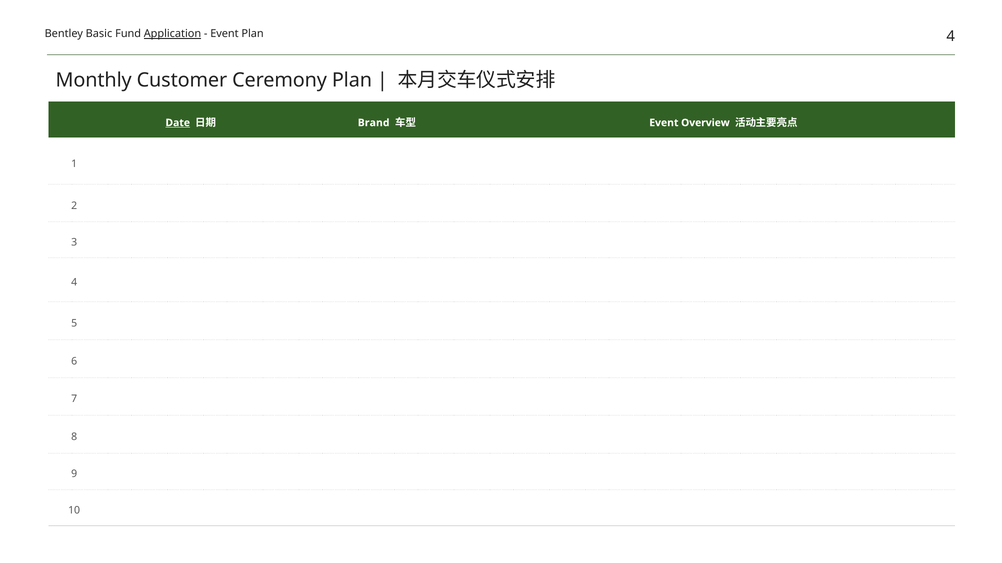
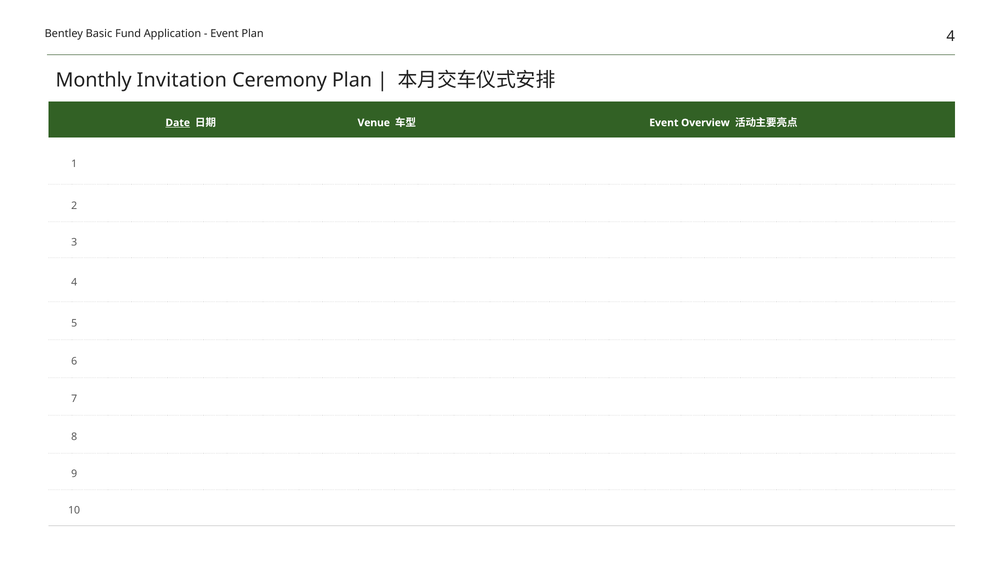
Application underline: present -> none (172, 34)
Customer: Customer -> Invitation (182, 80)
Brand: Brand -> Venue (374, 123)
